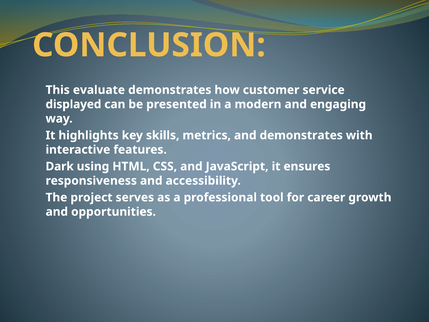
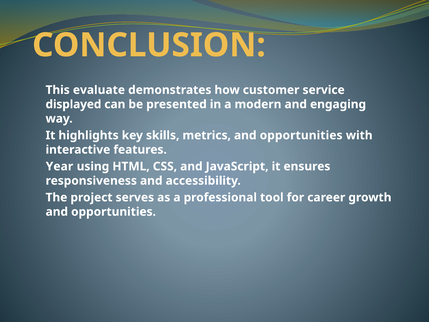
metrics and demonstrates: demonstrates -> opportunities (301, 135)
Dark: Dark -> Year (60, 166)
